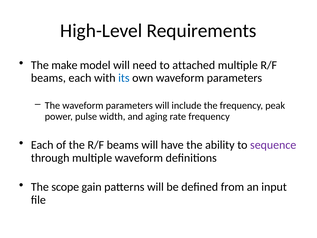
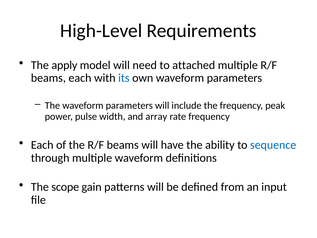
make: make -> apply (64, 65)
aging: aging -> array (156, 116)
sequence colour: purple -> blue (273, 145)
